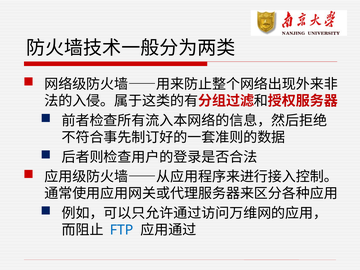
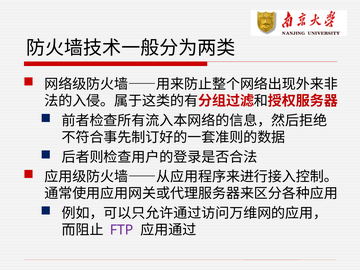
FTP colour: blue -> purple (122, 230)
